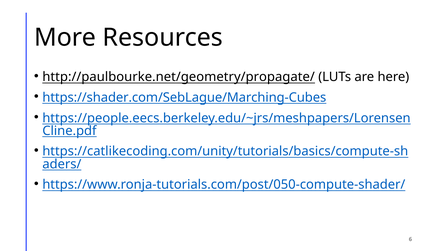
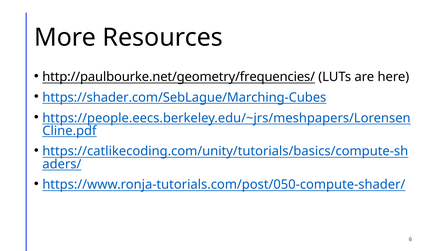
http://paulbourke.net/geometry/propagate/: http://paulbourke.net/geometry/propagate/ -> http://paulbourke.net/geometry/frequencies/ (179, 77)
